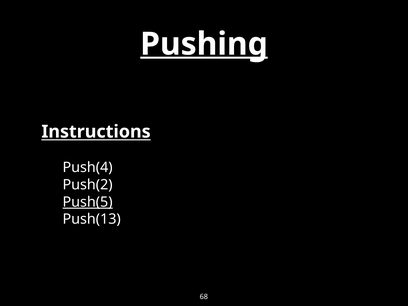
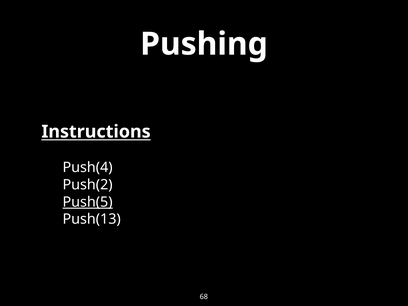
Pushing underline: present -> none (204, 44)
